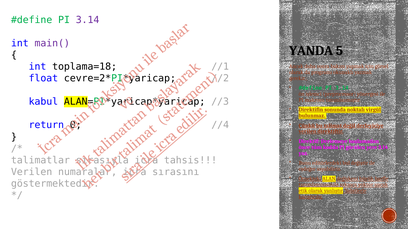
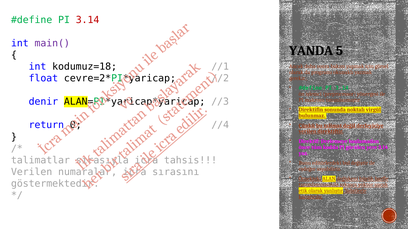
3.14 colour: purple -> red (88, 20)
toplama=18: toplama=18 -> kodumuz=18 (85, 67)
kabul: kabul -> denir (43, 102)
